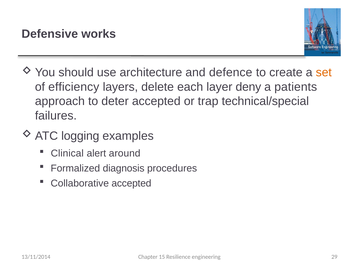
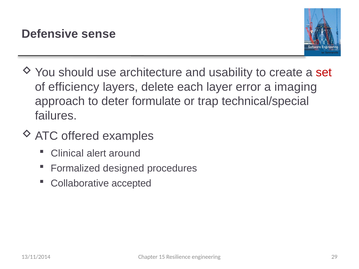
works: works -> sense (99, 34)
defence: defence -> usability (231, 73)
set colour: orange -> red (324, 73)
deny: deny -> error (248, 87)
patients: patients -> imaging (296, 87)
deter accepted: accepted -> formulate (156, 101)
logging: logging -> offered (80, 136)
diagnosis: diagnosis -> designed (124, 169)
